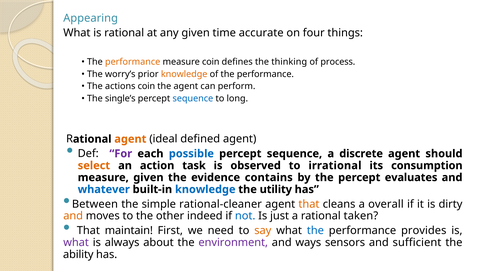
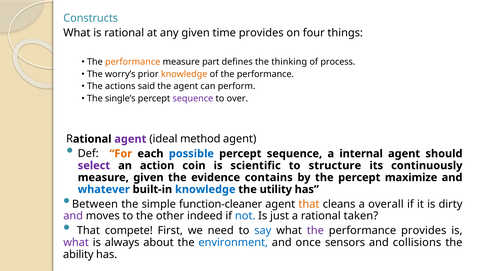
Appearing: Appearing -> Constructs (91, 18)
time accurate: accurate -> provides (261, 33)
measure coin: coin -> part (211, 62)
actions coin: coin -> said (146, 86)
sequence colour: blue -> purple (193, 99)
long: long -> over (237, 99)
agent colour: orange -> purple (130, 139)
defined: defined -> method (200, 139)
For colour: purple -> orange (121, 154)
discrete: discrete -> internal (361, 154)
select colour: orange -> purple (94, 166)
task: task -> coin (194, 166)
observed: observed -> scientific (256, 166)
irrational: irrational -> structure (335, 166)
consumption: consumption -> continuously (427, 166)
evaluates: evaluates -> maximize (411, 178)
rational-cleaner: rational-cleaner -> function-cleaner (221, 204)
and colour: orange -> purple (73, 216)
maintain: maintain -> compete (129, 231)
say colour: orange -> blue (263, 231)
the colour: blue -> purple (315, 231)
environment colour: purple -> blue (233, 243)
ways: ways -> once (308, 243)
sufficient: sufficient -> collisions (417, 243)
